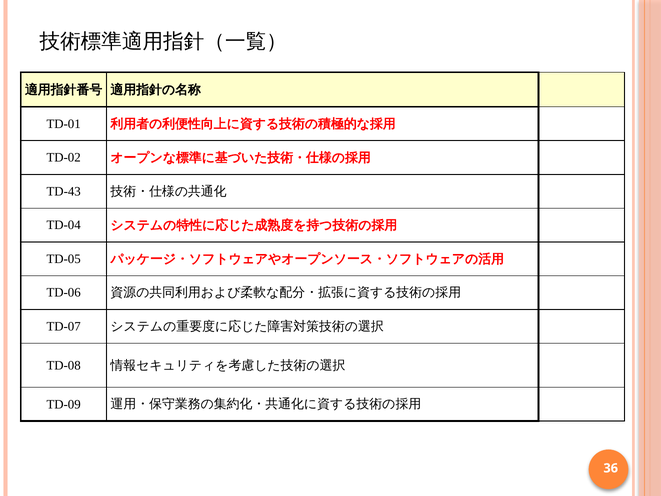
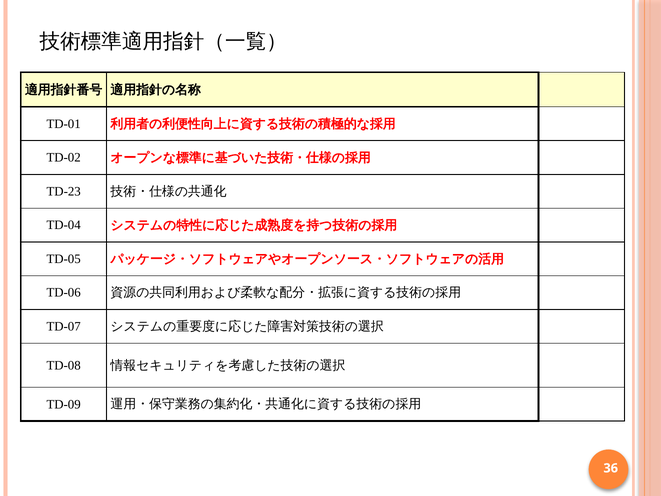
TD-43: TD-43 -> TD-23 (64, 191)
